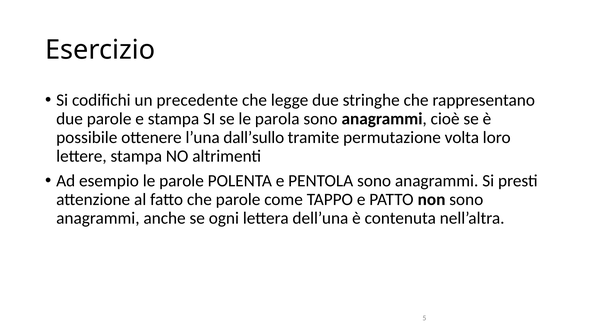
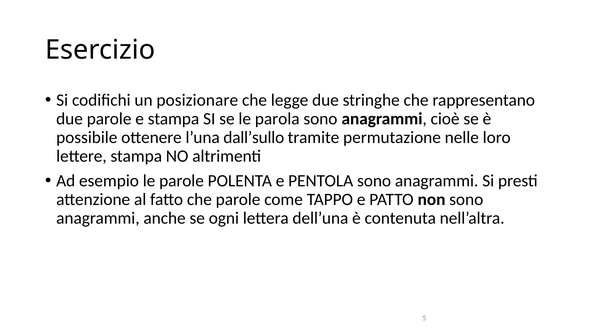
precedente: precedente -> posizionare (197, 100)
volta: volta -> nelle (462, 137)
